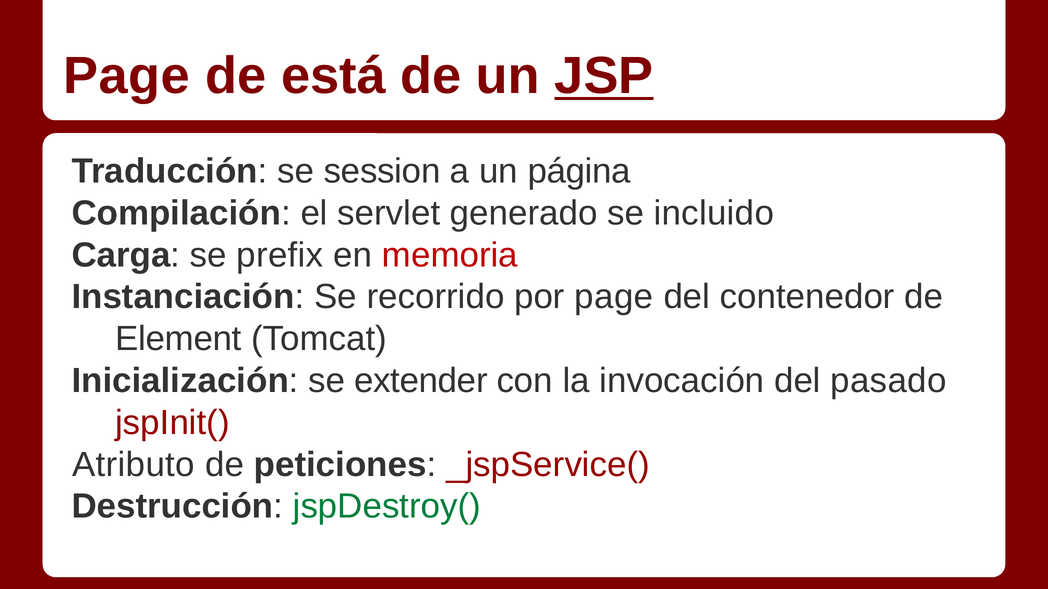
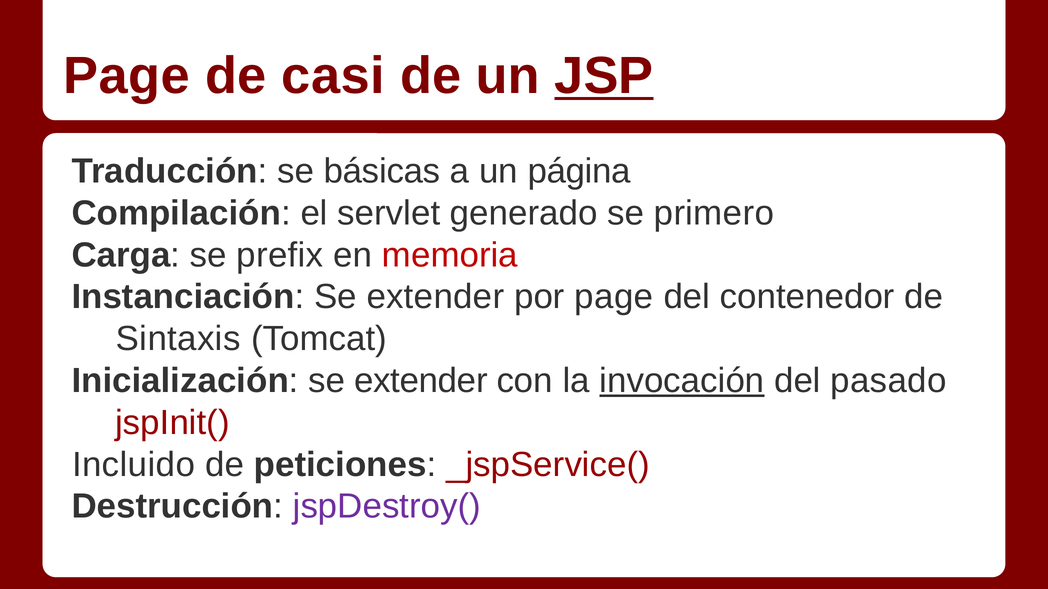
está: está -> casi (333, 76)
session: session -> básicas (382, 171)
incluido: incluido -> primero (714, 213)
Instanciación Se recorrido: recorrido -> extender (435, 297)
Element: Element -> Sintaxis (178, 339)
invocación underline: none -> present (682, 381)
Atributo: Atributo -> Incluido (134, 465)
jspDestroy( colour: green -> purple (387, 507)
